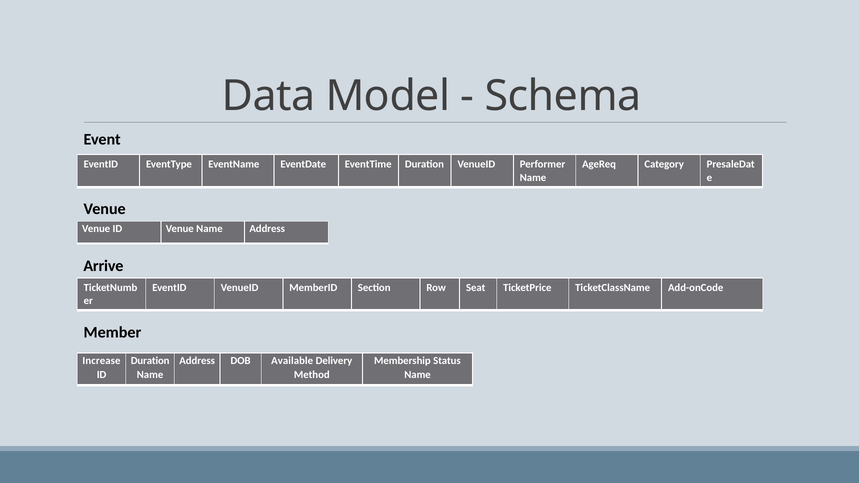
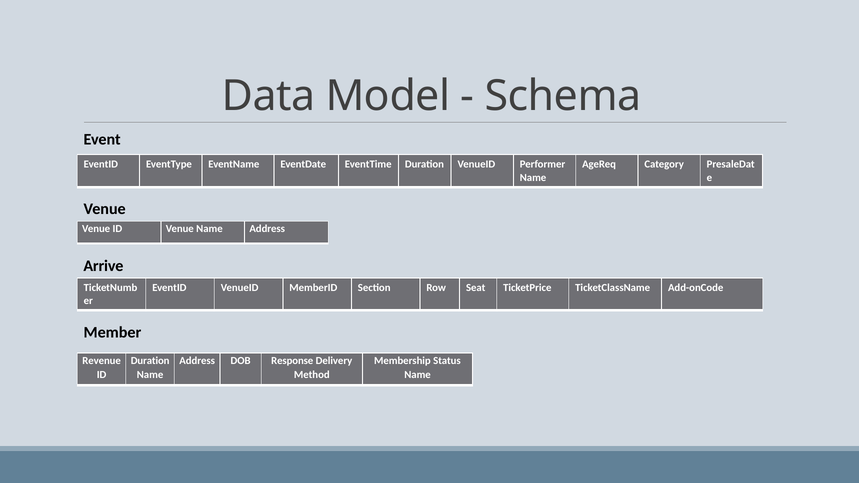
Increase: Increase -> Revenue (102, 361)
Available: Available -> Response (292, 361)
